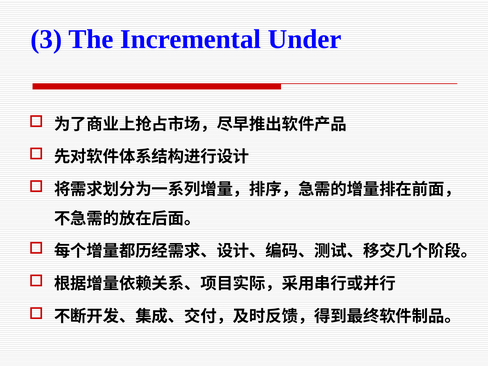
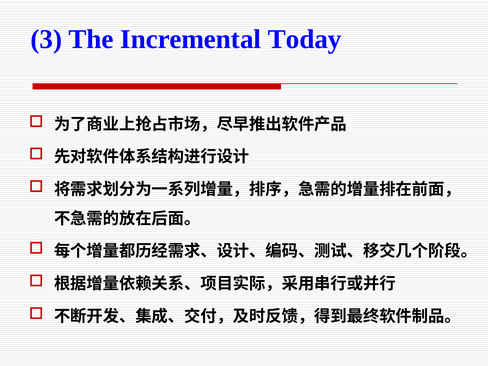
Under: Under -> Today (305, 39)
